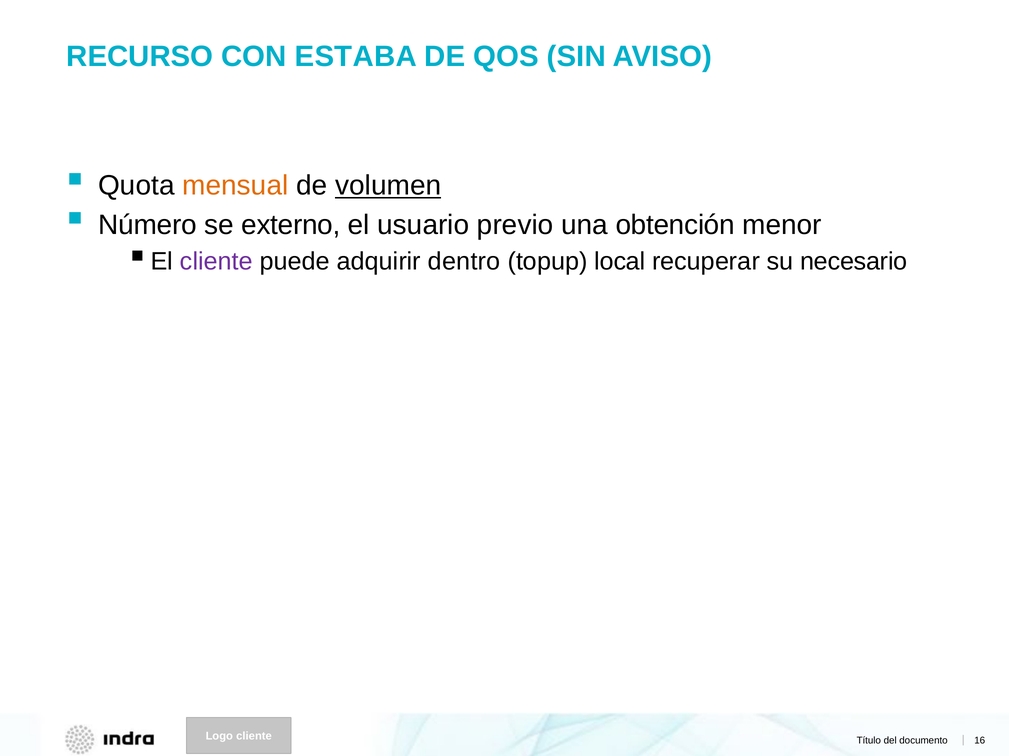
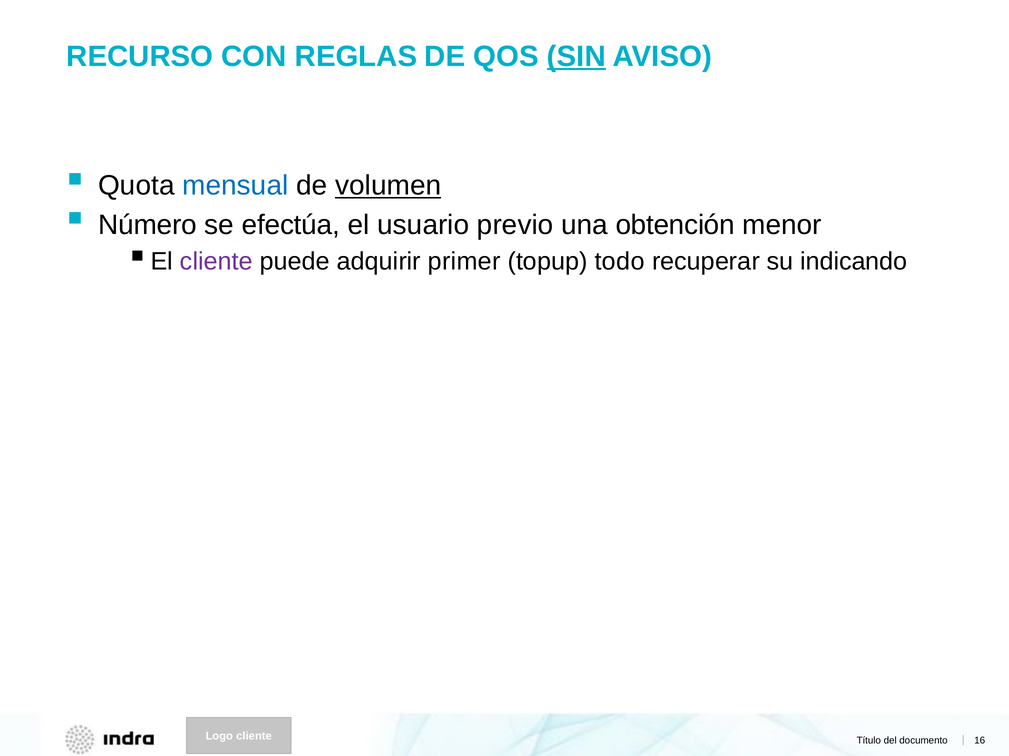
ESTABA: ESTABA -> REGLAS (356, 56)
SIN underline: none -> present (576, 56)
mensual colour: orange -> blue (235, 186)
externo: externo -> efectúa (291, 225)
dentro: dentro -> primer (464, 262)
local: local -> todo (620, 262)
necesario: necesario -> indicando (854, 262)
